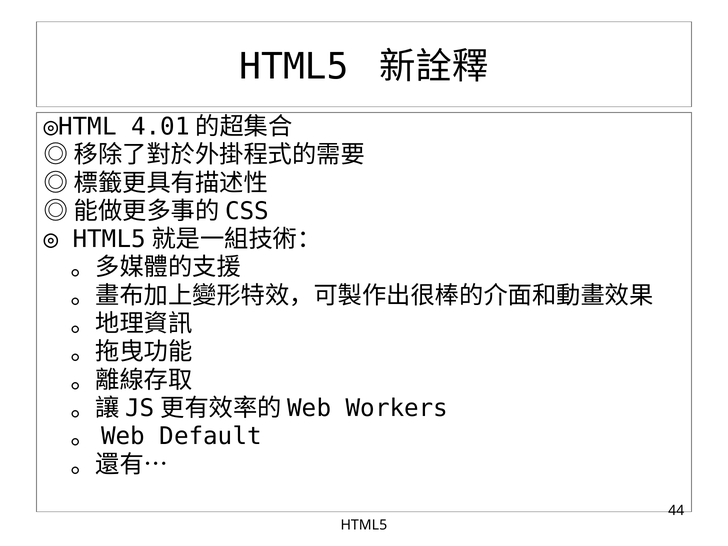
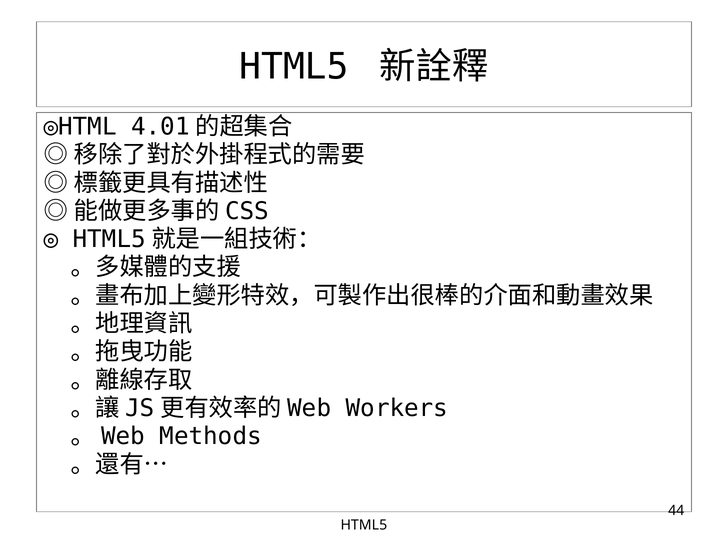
Default: Default -> Methods (211, 436)
